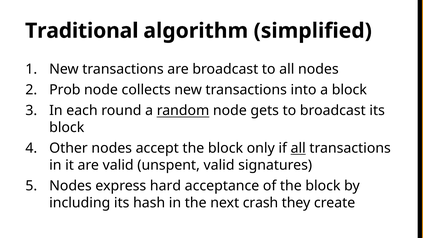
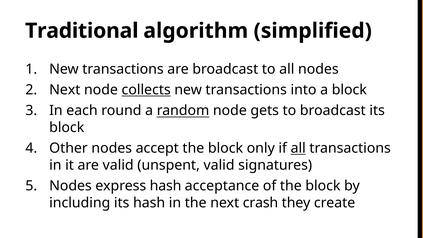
Prob: Prob -> Next (65, 90)
collects underline: none -> present (146, 90)
express hard: hard -> hash (166, 186)
